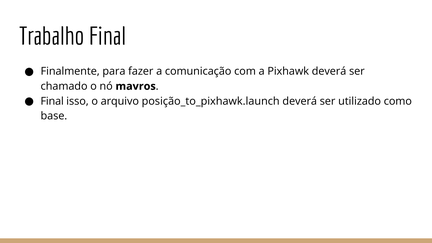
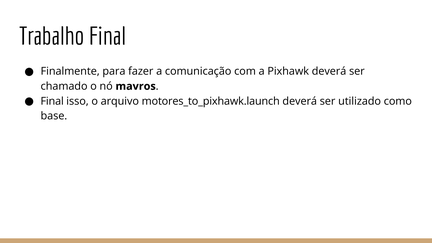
posição_to_pixhawk.launch: posição_to_pixhawk.launch -> motores_to_pixhawk.launch (211, 101)
